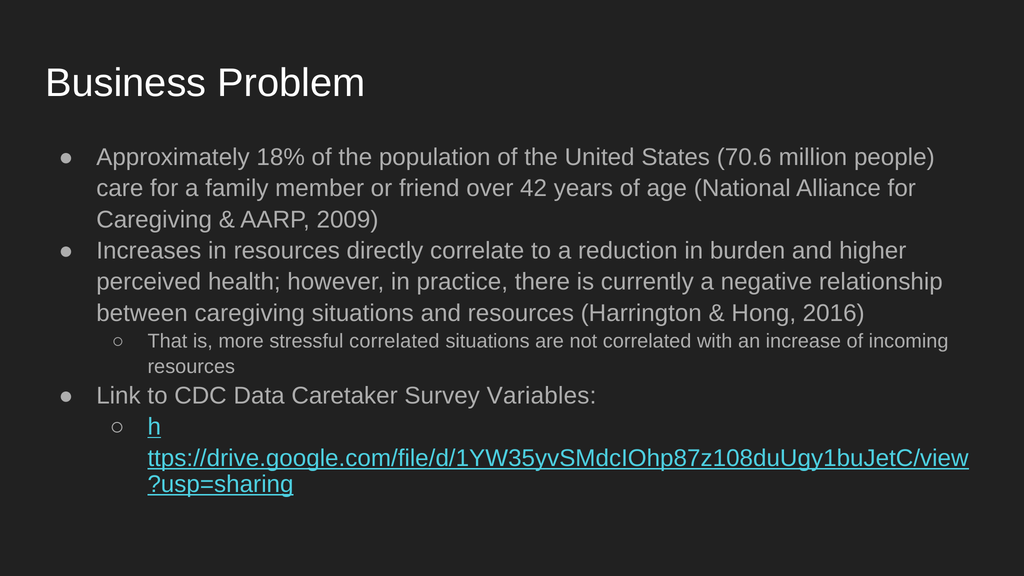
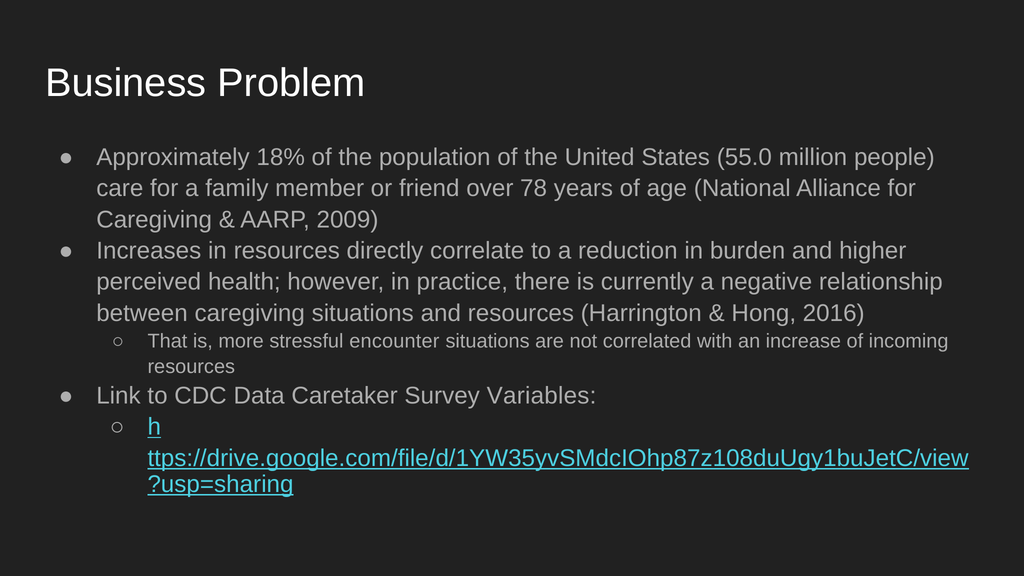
70.6: 70.6 -> 55.0 (744, 157)
42: 42 -> 78 (534, 189)
stressful correlated: correlated -> encounter (394, 341)
